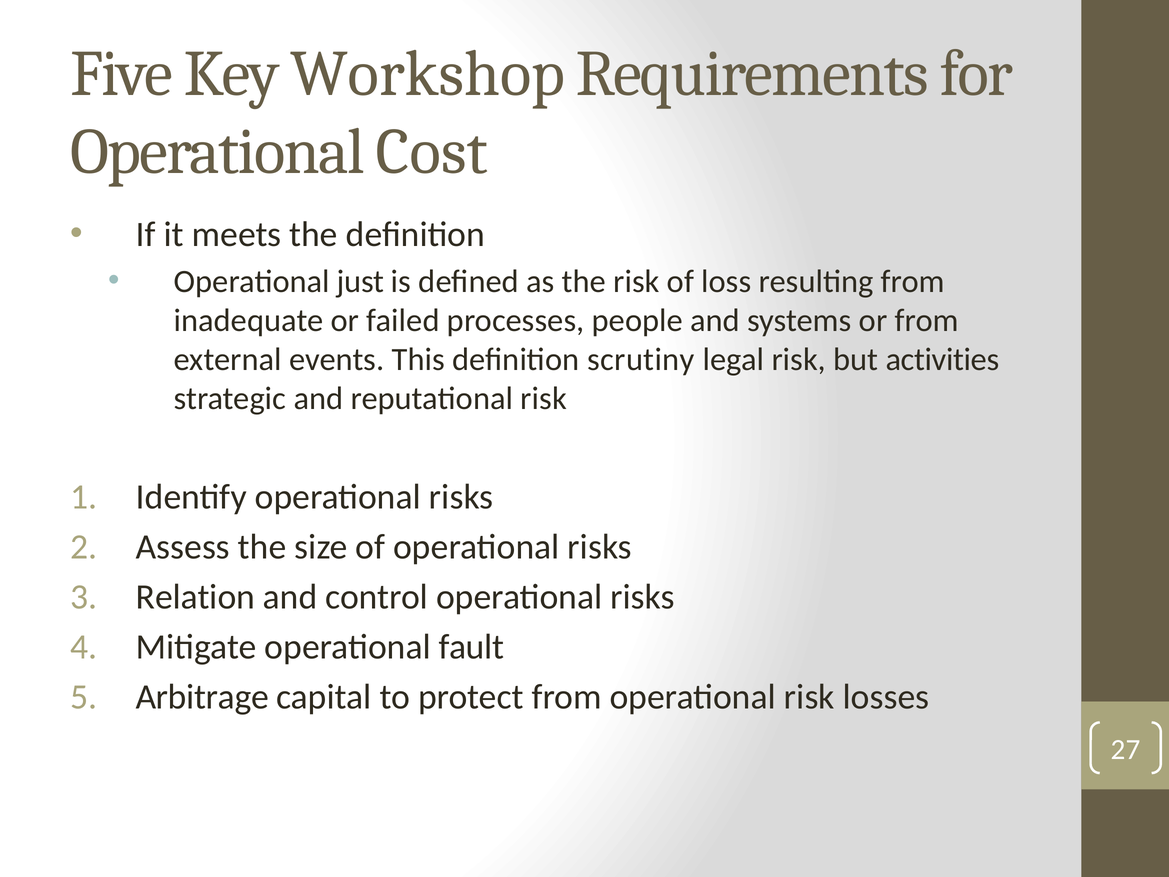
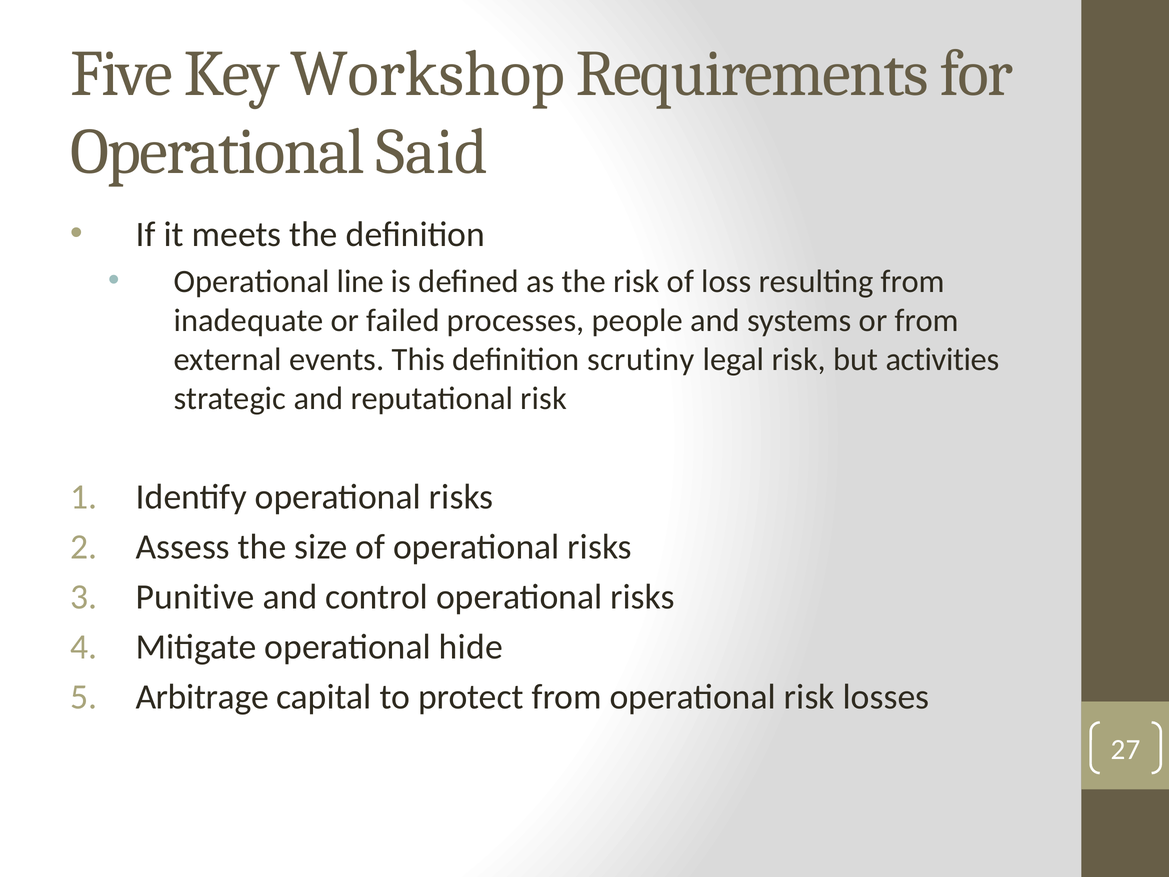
Cost: Cost -> Said (432, 152)
just: just -> line (361, 282)
Relation: Relation -> Punitive (195, 597)
fault: fault -> hide (471, 647)
